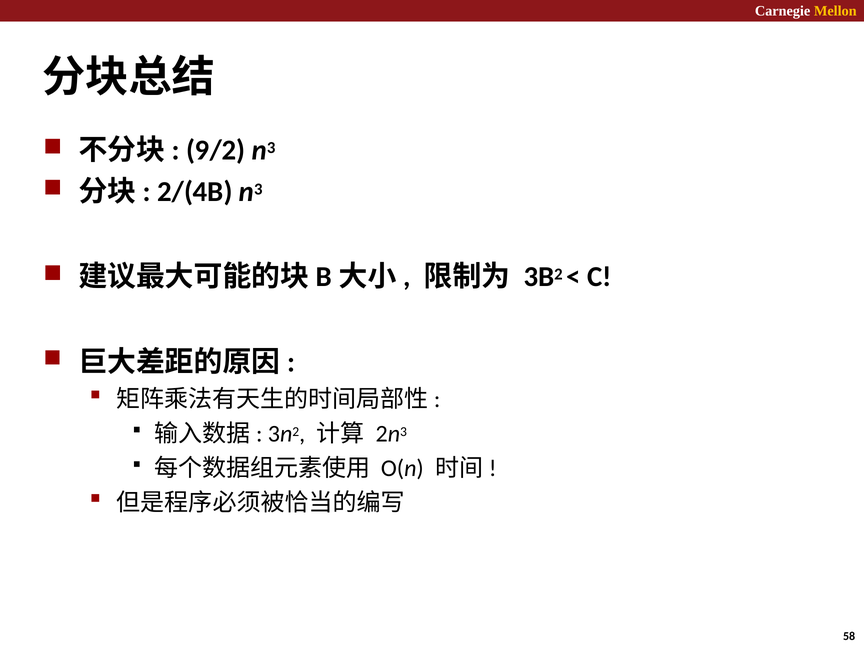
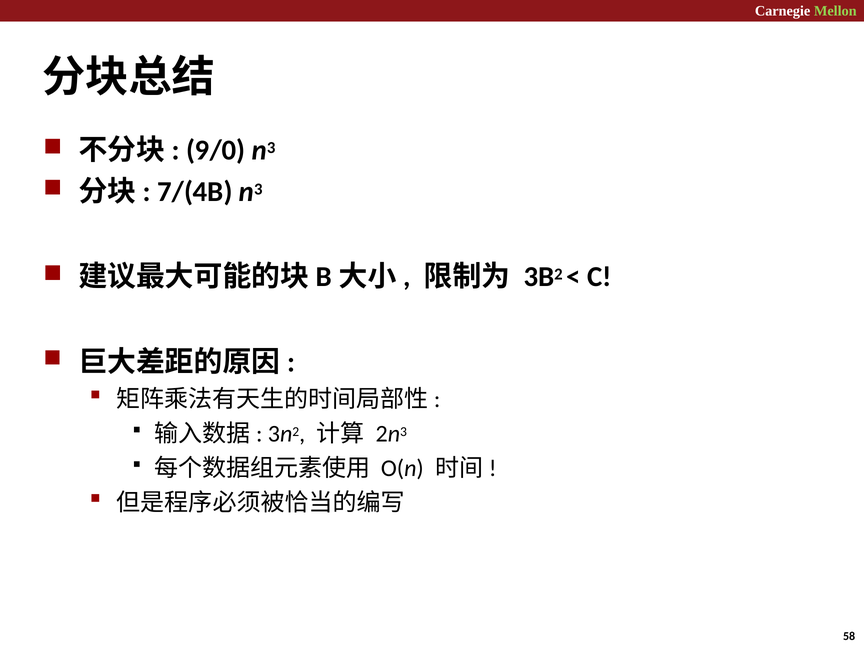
Mellon colour: yellow -> light green (835, 11)
9/2: 9/2 -> 9/0 (216, 150)
2/(4B: 2/(4B -> 7/(4B (195, 192)
